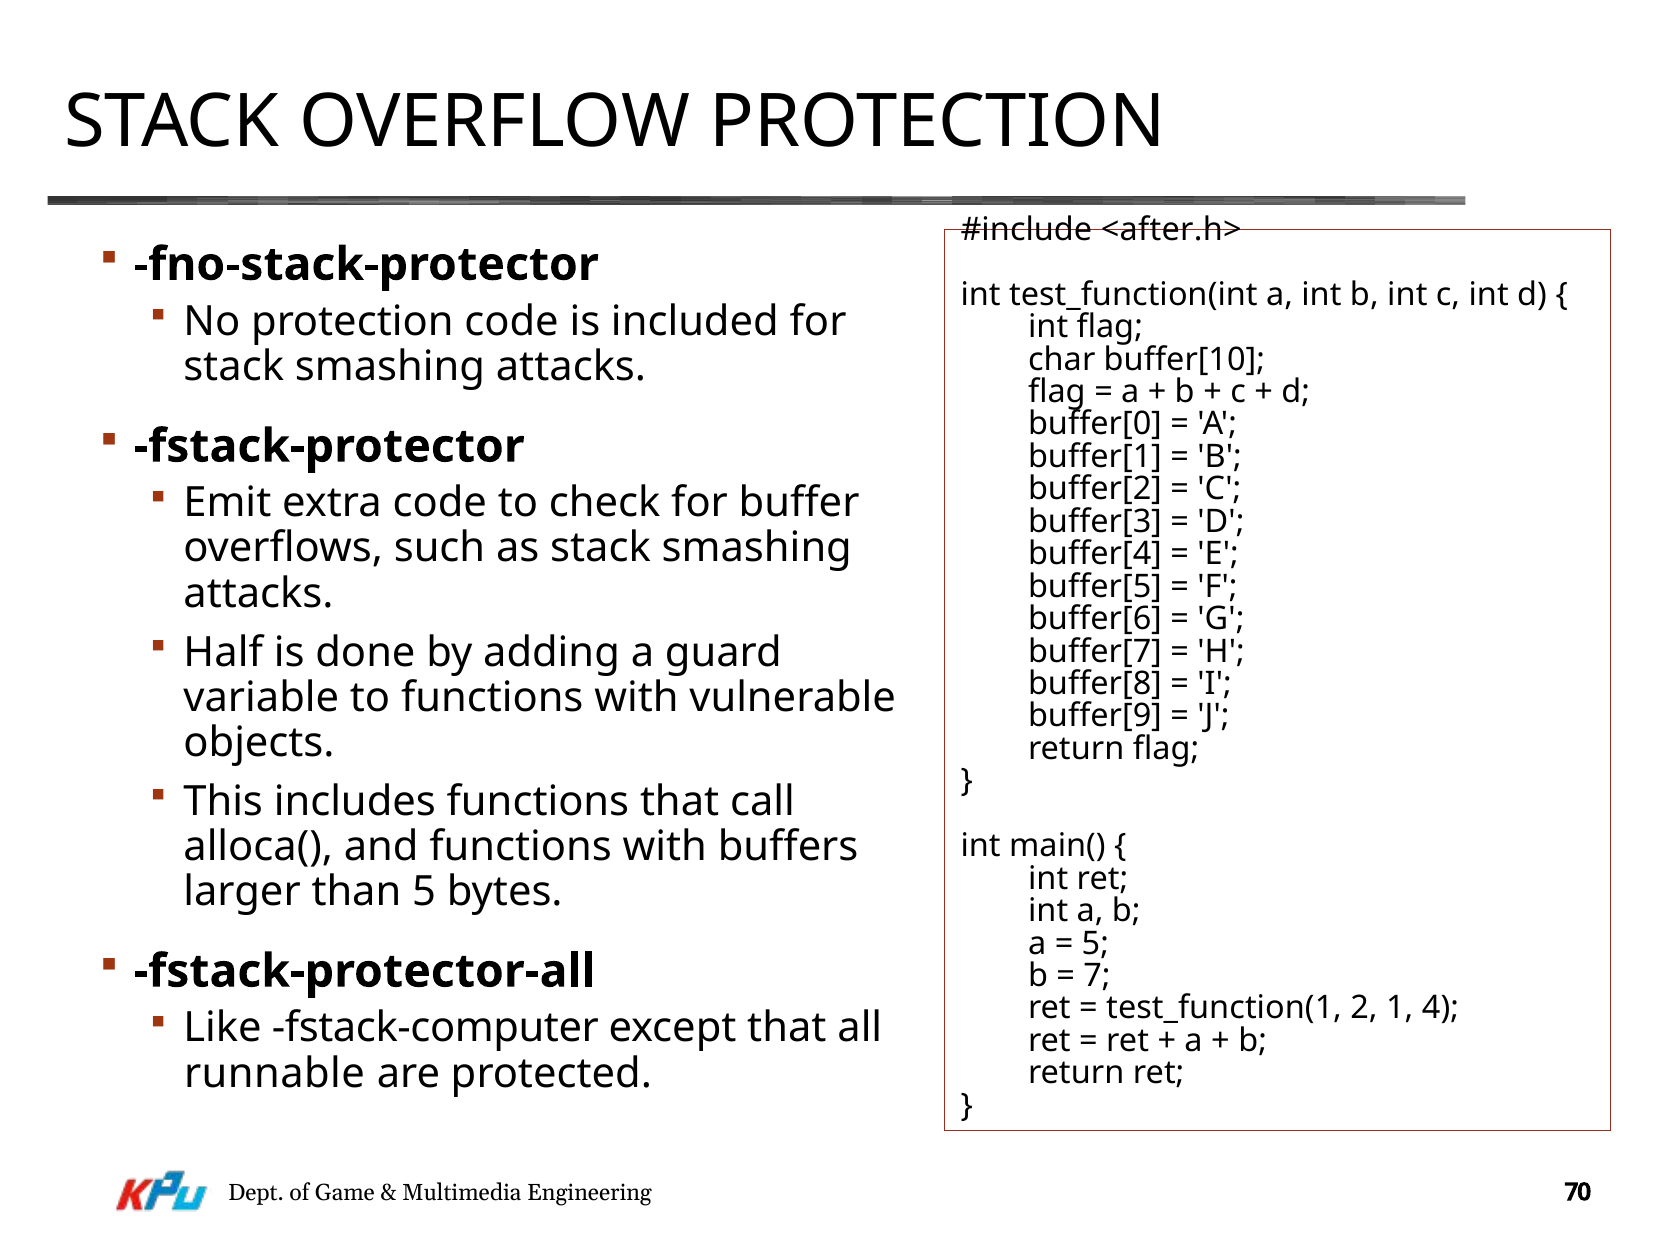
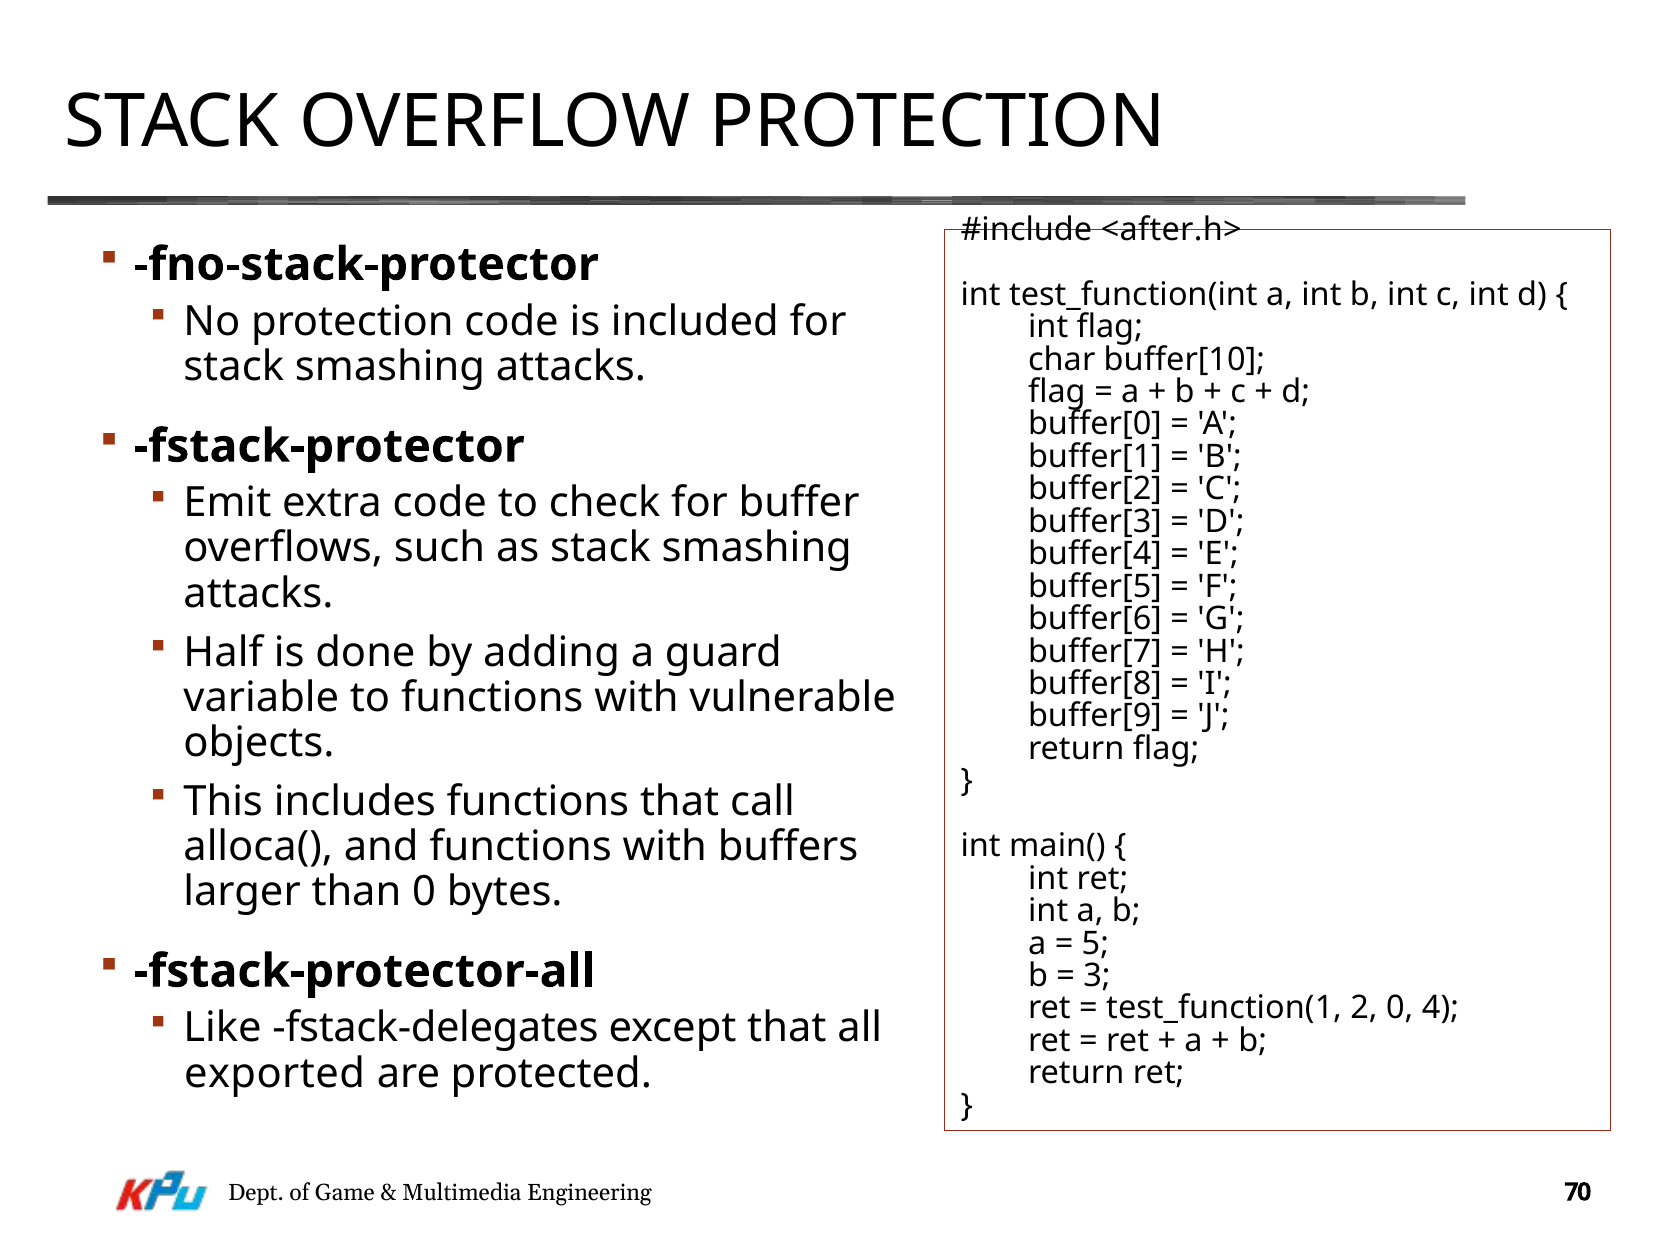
than 5: 5 -> 0 (424, 891)
7: 7 -> 3 (1097, 976)
2 1: 1 -> 0 (1400, 1008)
fstack-computer: fstack-computer -> fstack-delegates (435, 1028)
runnable: runnable -> exported (274, 1073)
